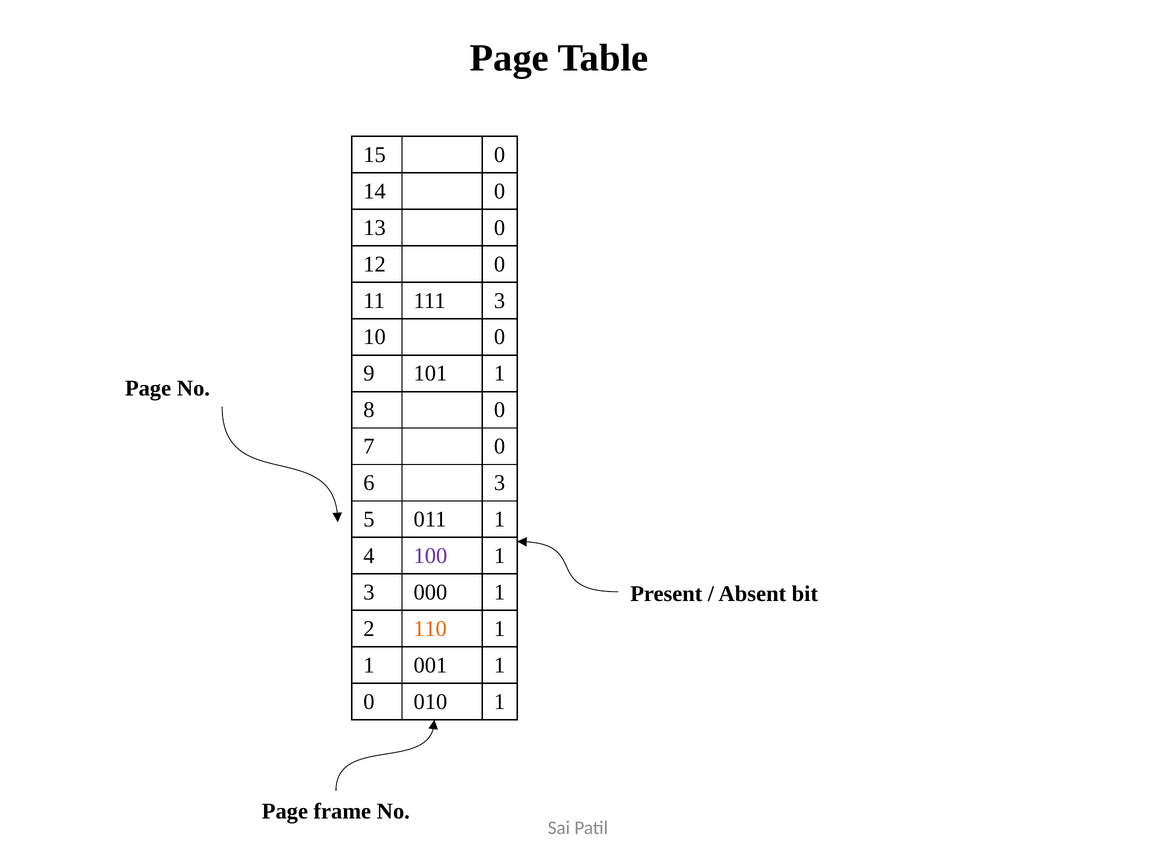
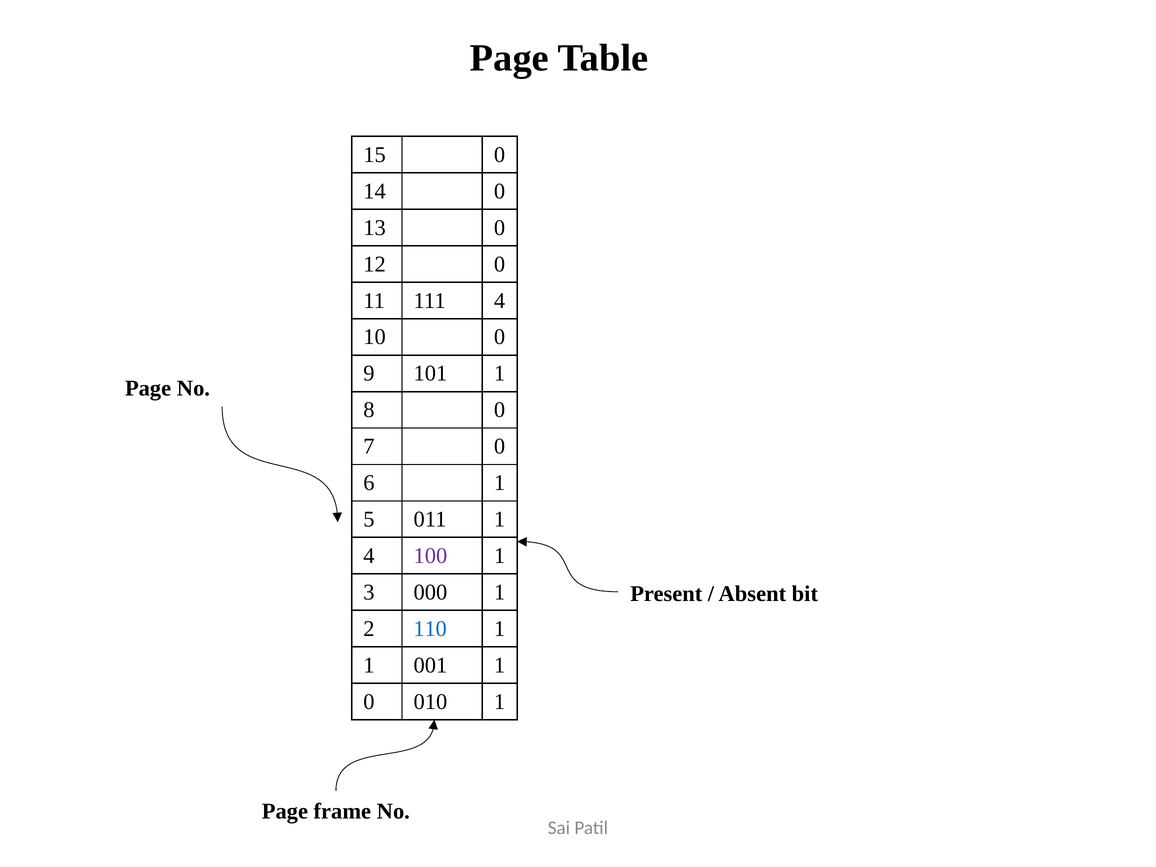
111 3: 3 -> 4 (500, 301)
6 3: 3 -> 1 (500, 483)
110 colour: orange -> blue (430, 629)
